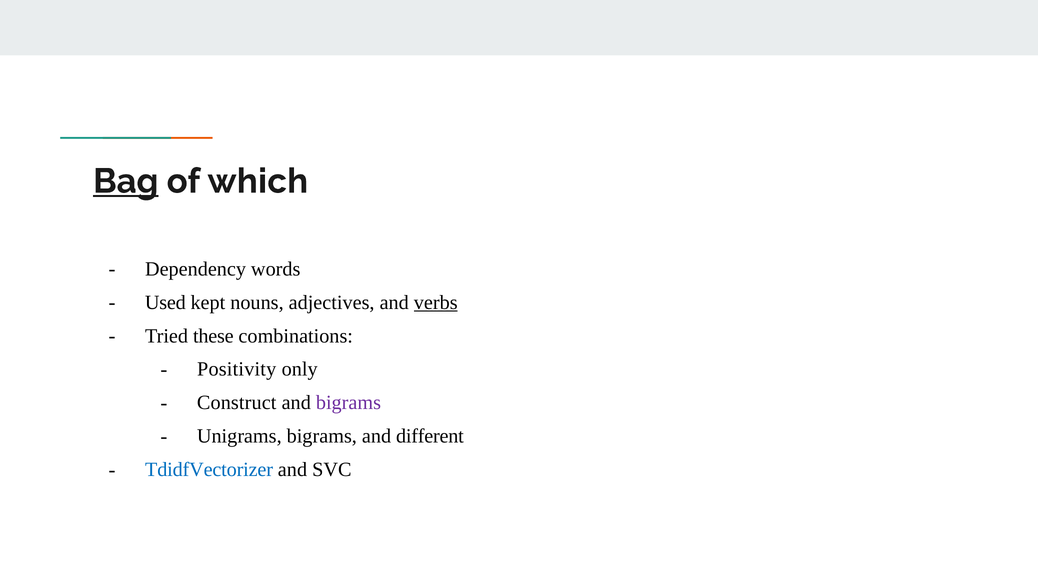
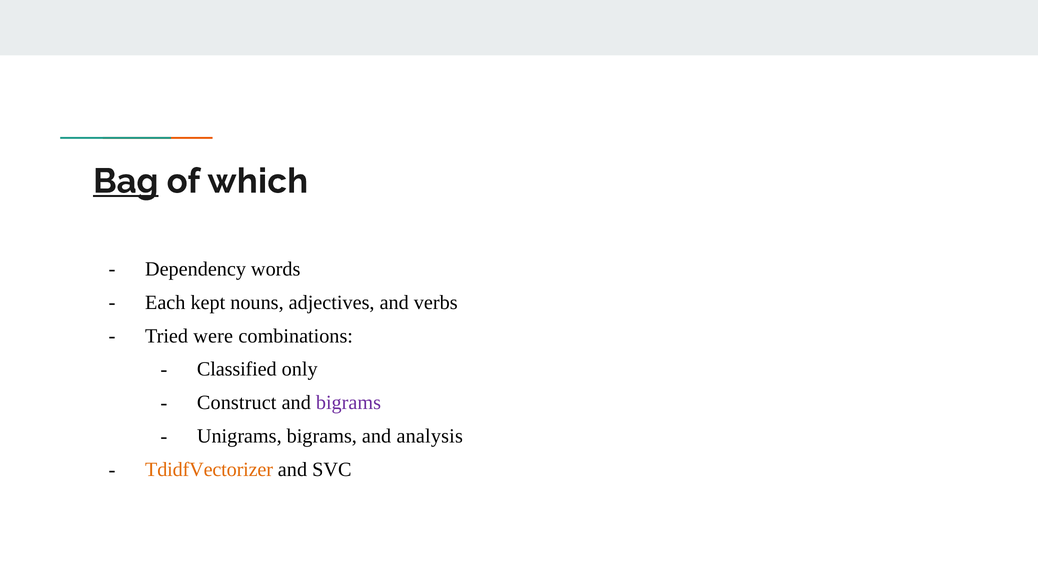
Used: Used -> Each (165, 302)
verbs underline: present -> none (436, 302)
these: these -> were (213, 336)
Positivity: Positivity -> Classified (237, 369)
different: different -> analysis (430, 436)
TdidfVectorizer colour: blue -> orange (209, 470)
